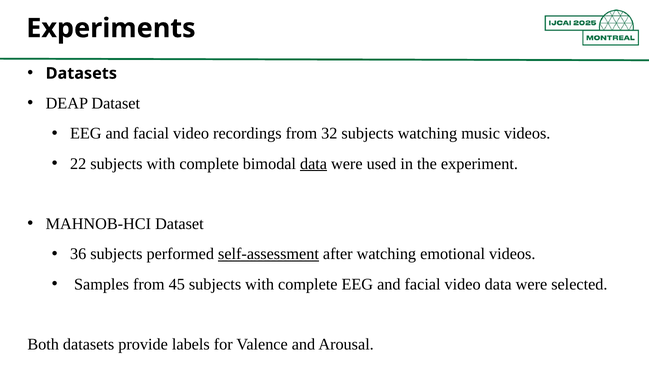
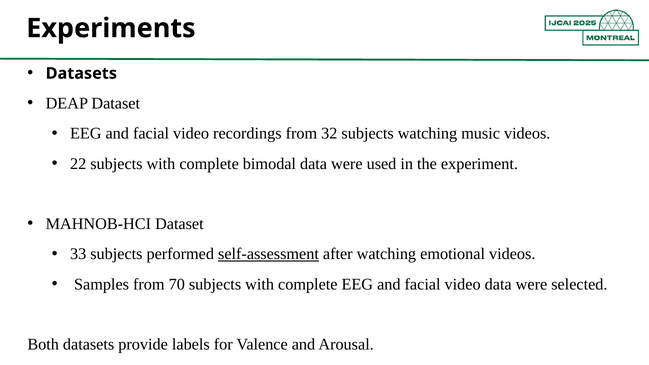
data underline: present -> none (314, 164)
36: 36 -> 33 (78, 254)
45: 45 -> 70 (177, 284)
